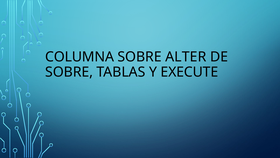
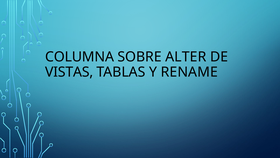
SOBRE: SOBRE -> VISTAS (69, 72)
EXECUTE: EXECUTE -> RENAME (189, 72)
